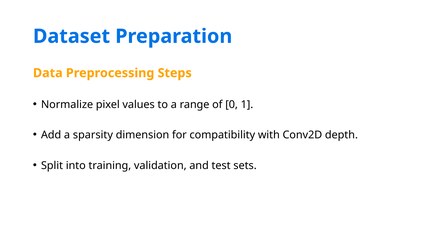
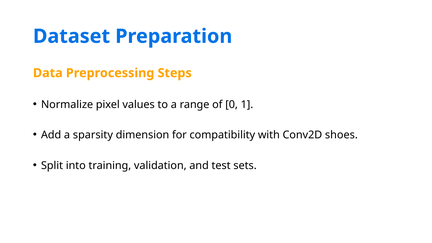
depth: depth -> shoes (341, 135)
